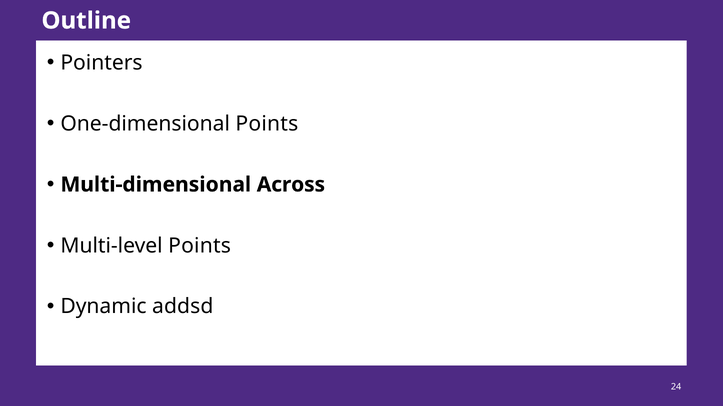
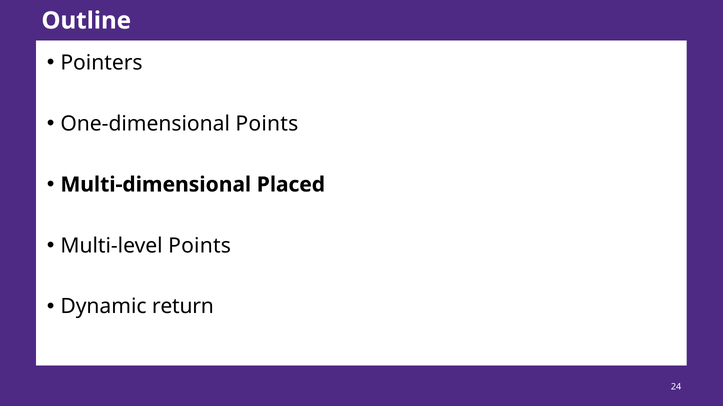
Across: Across -> Placed (291, 185)
addsd: addsd -> return (183, 307)
